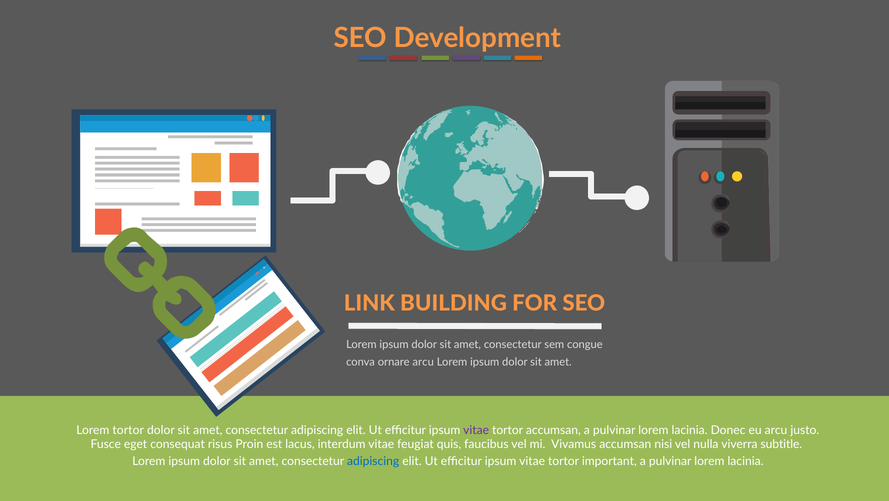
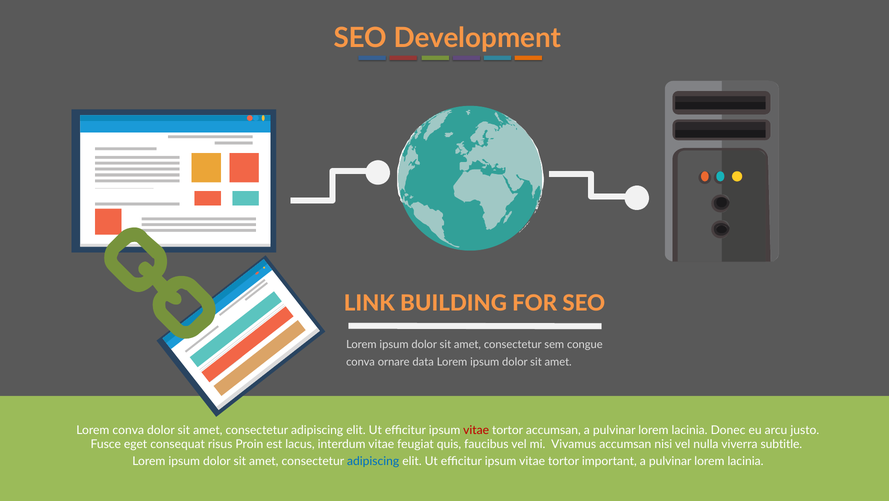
ornare arcu: arcu -> data (423, 362)
Lorem tortor: tortor -> conva (128, 430)
vitae colour: purple -> red (476, 430)
